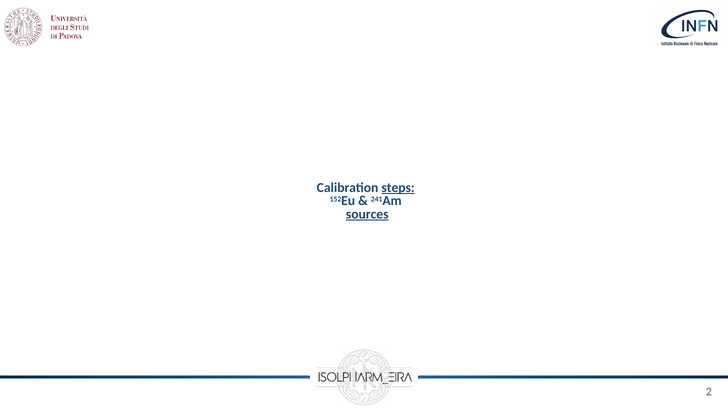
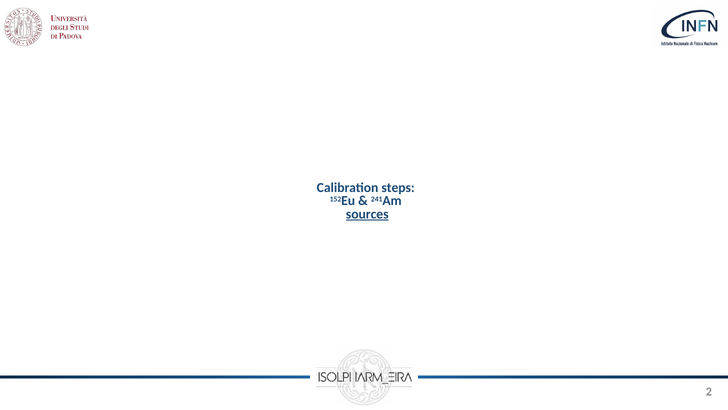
steps underline: present -> none (398, 187)
